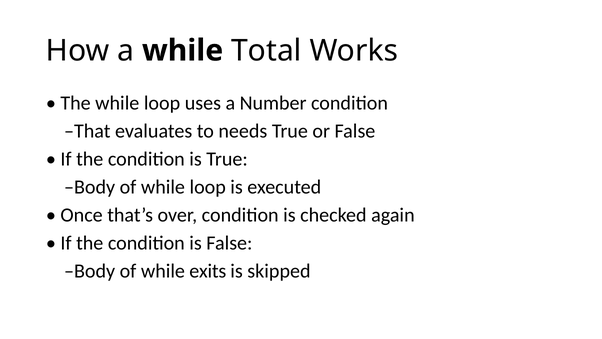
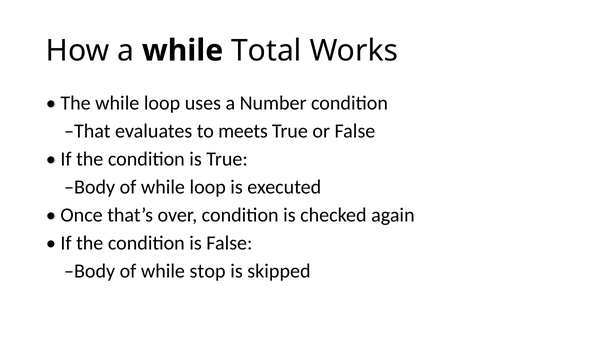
needs: needs -> meets (243, 131)
exits: exits -> stop (208, 271)
